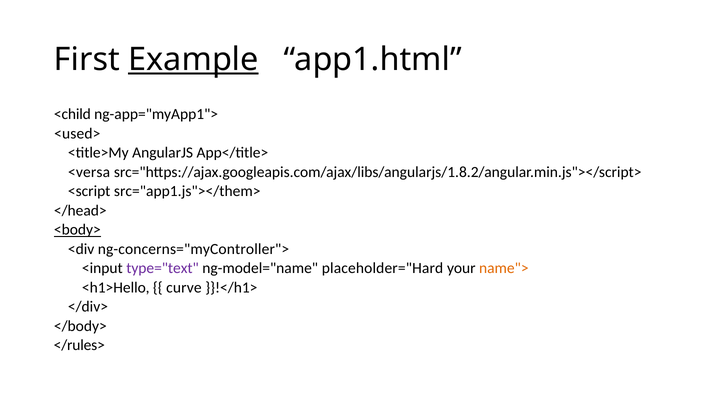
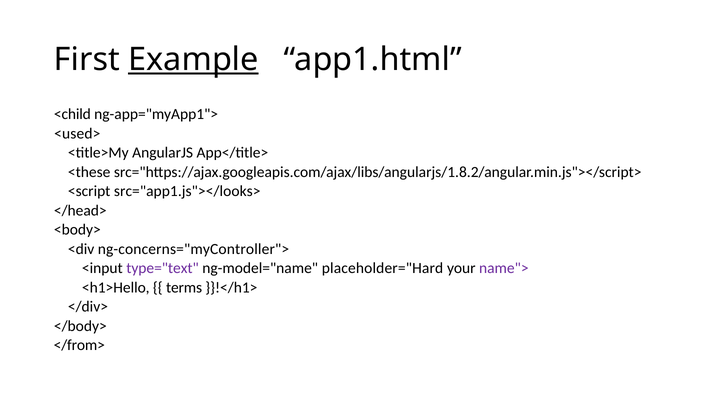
<versa: <versa -> <these (89, 172)
src="app1.js"></them>: src="app1.js"></them> -> src="app1.js"></looks> (187, 191)
<body> underline: present -> none (77, 230)
name"> colour: orange -> purple (504, 268)
curve: curve -> terms (184, 288)
</rules>: </rules> -> </from> (79, 346)
